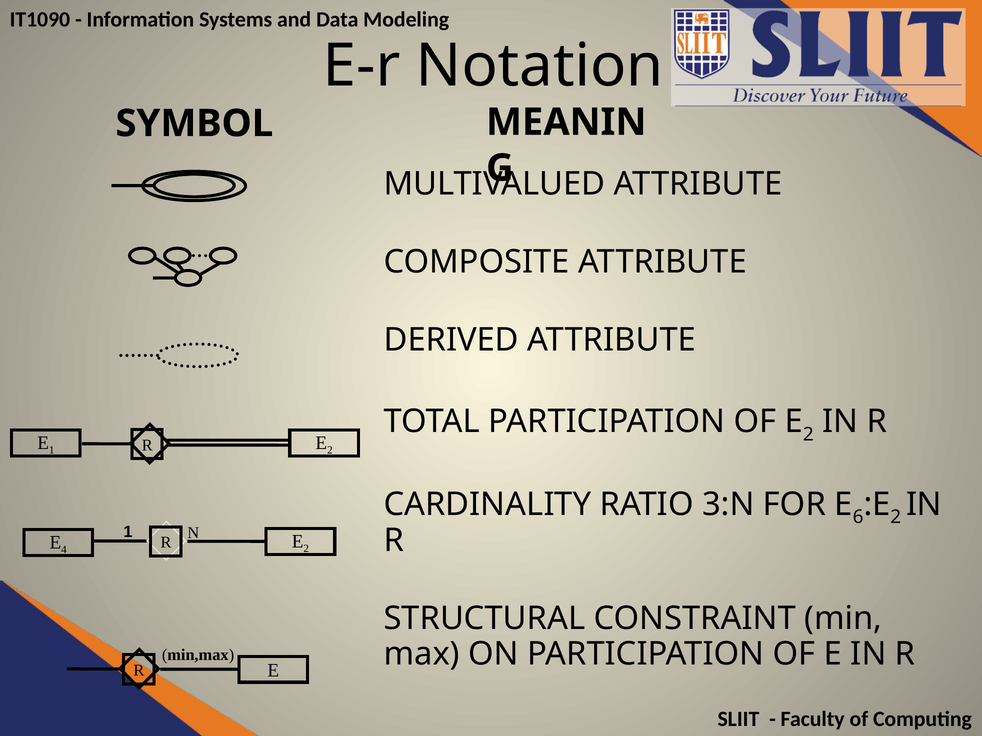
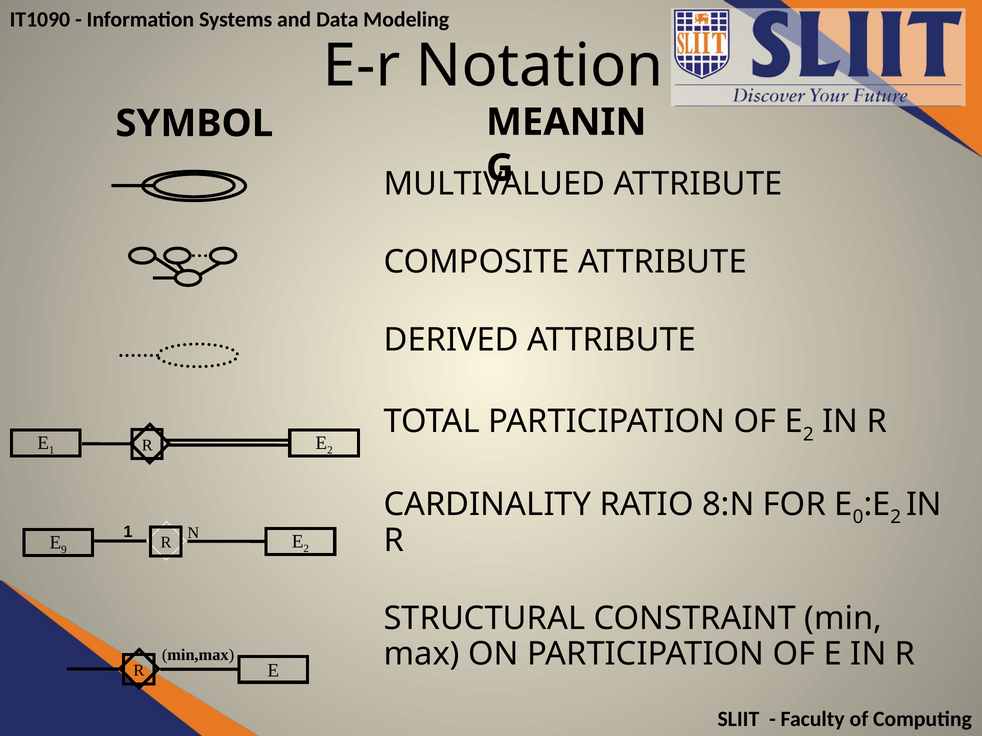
3:N: 3:N -> 8:N (728, 505)
6: 6 -> 0 (858, 517)
4: 4 -> 9 (64, 550)
